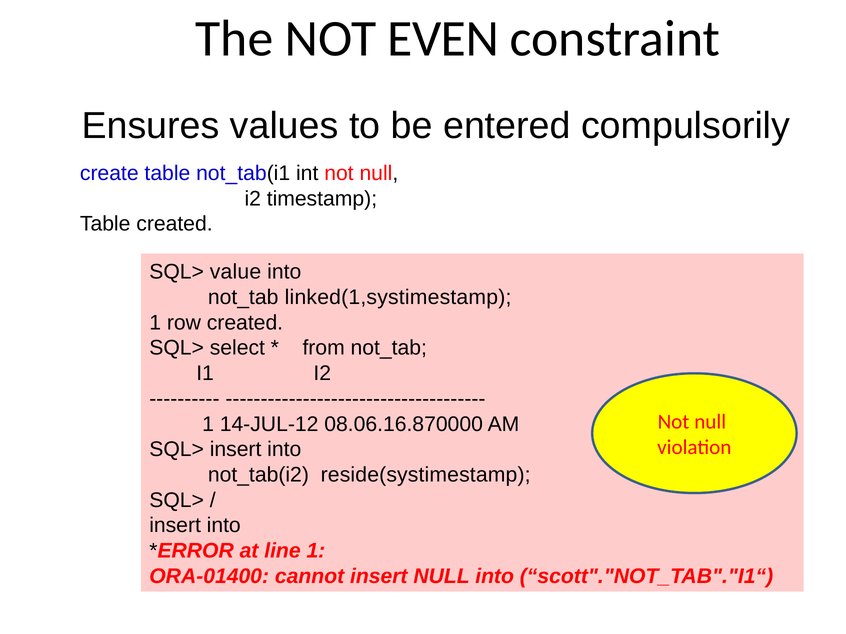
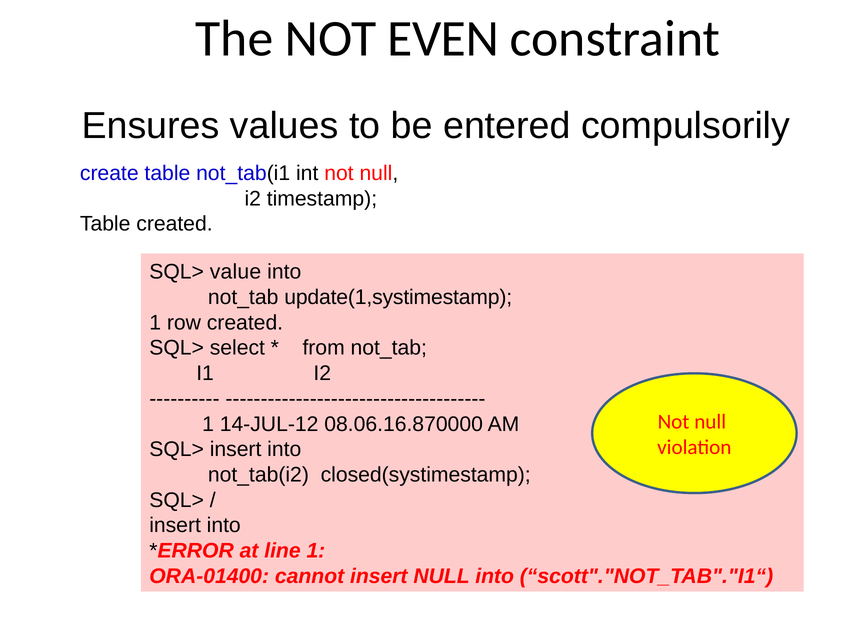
linked(1,systimestamp: linked(1,systimestamp -> update(1,systimestamp (398, 297)
reside(systimestamp: reside(systimestamp -> closed(systimestamp (426, 475)
